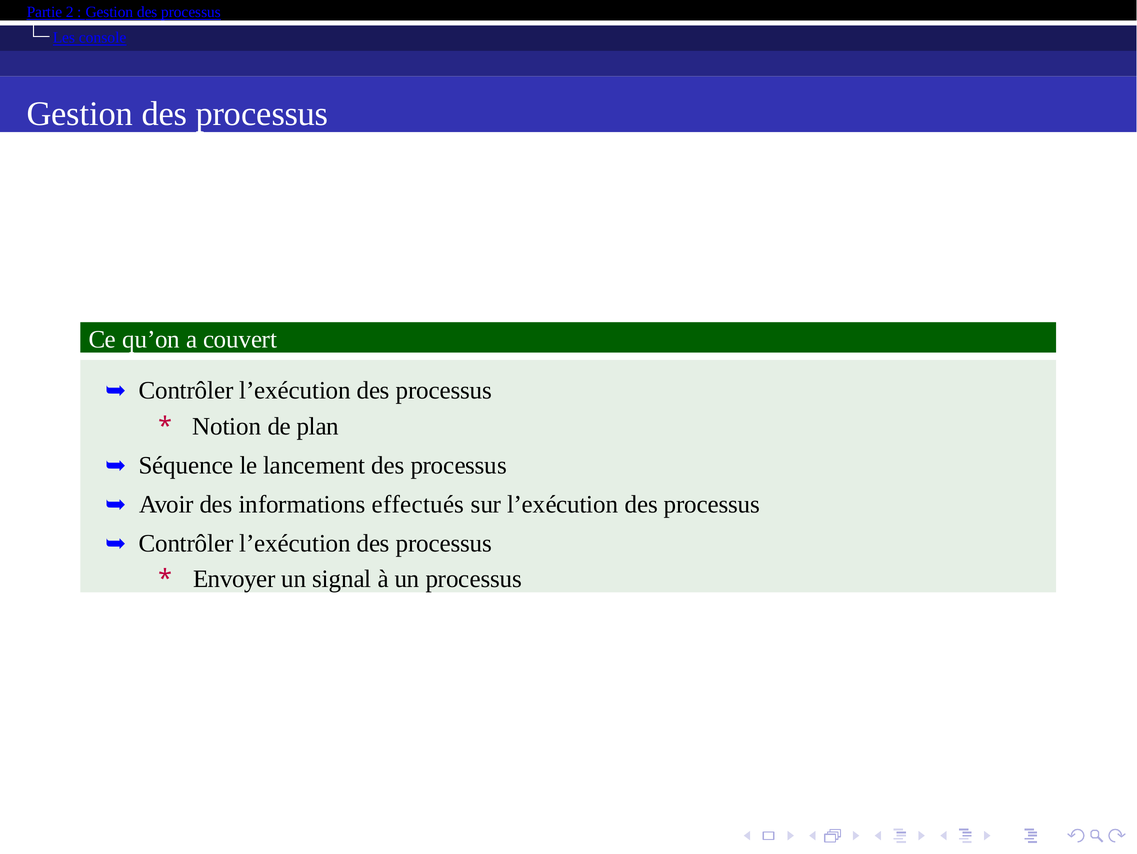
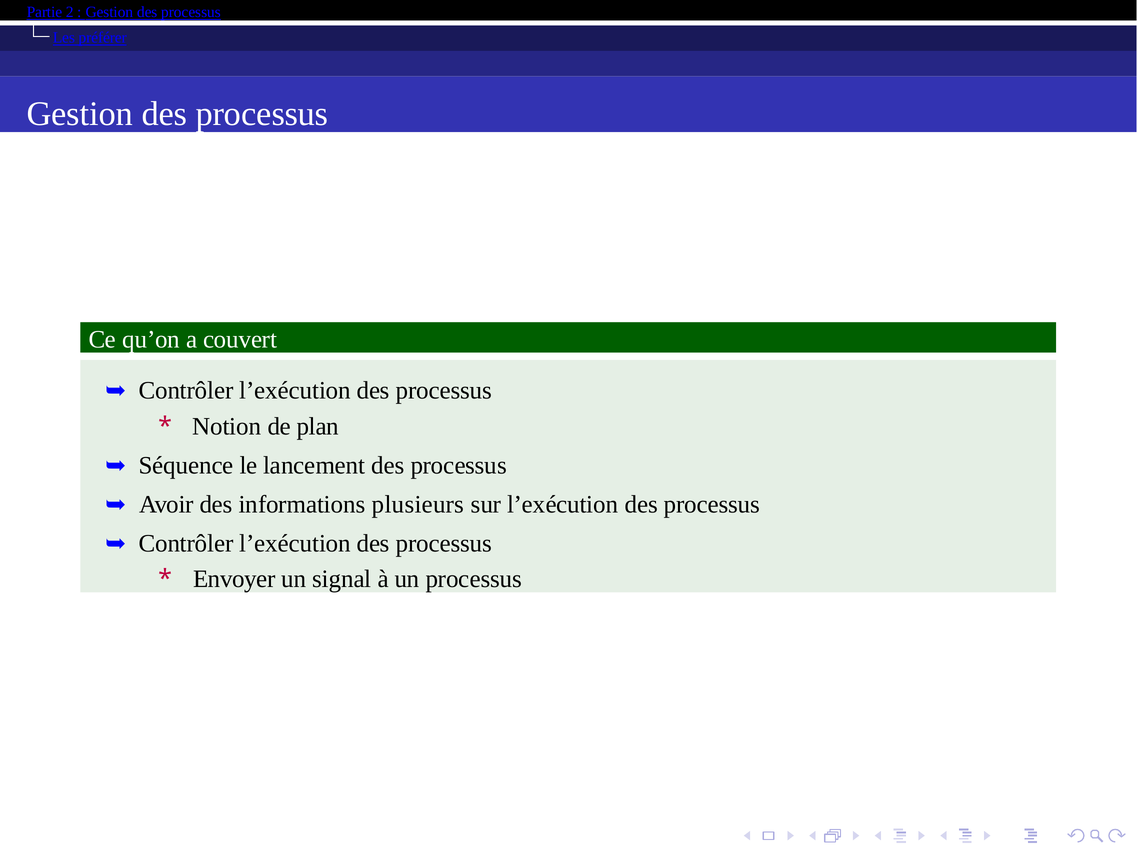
console: console -> préférer (103, 38)
effectués: effectués -> plusieurs (418, 504)
